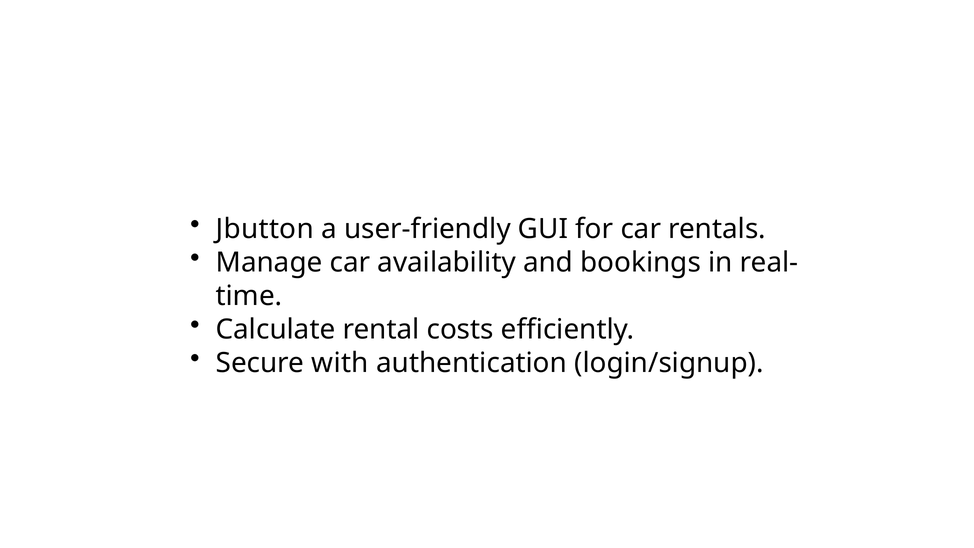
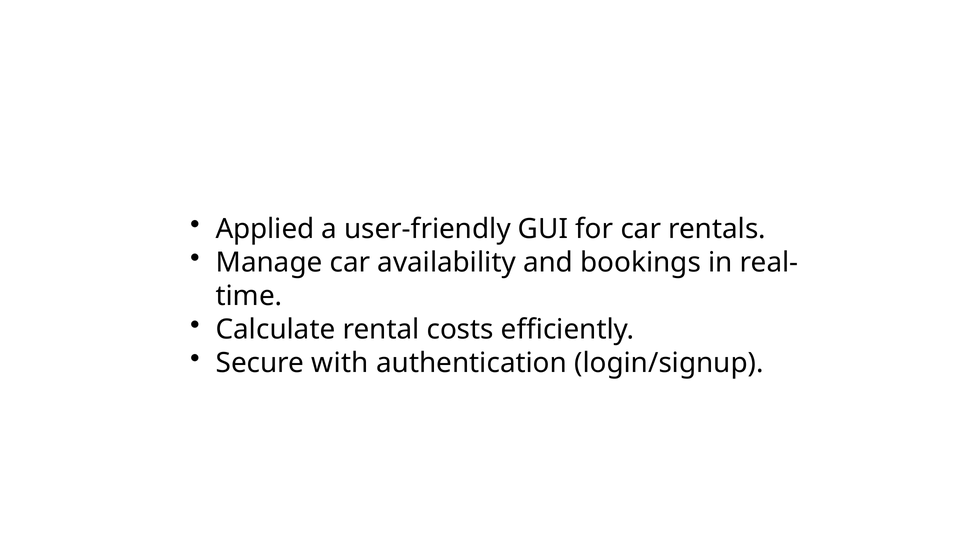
Jbutton: Jbutton -> Applied (265, 229)
